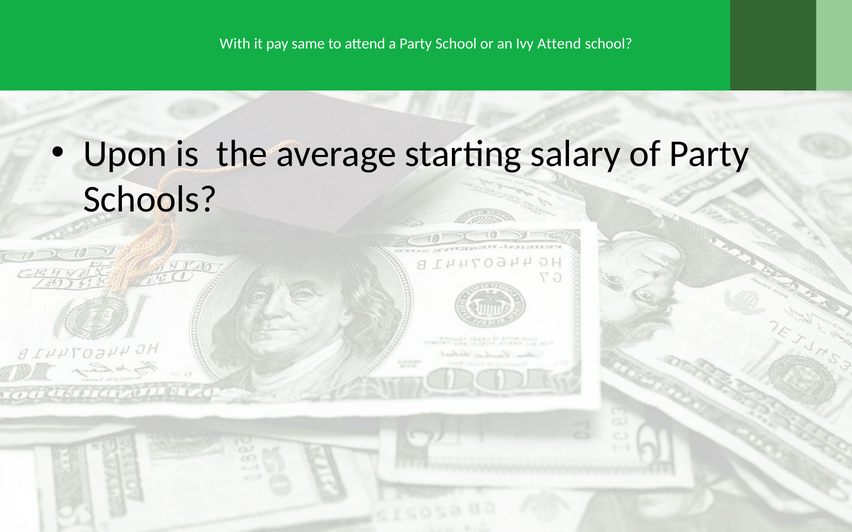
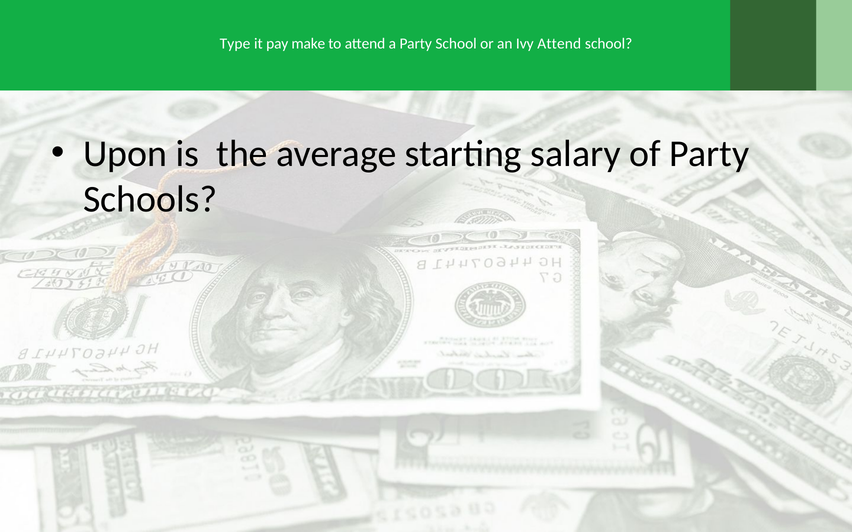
With: With -> Type (235, 44)
same: same -> make (308, 44)
